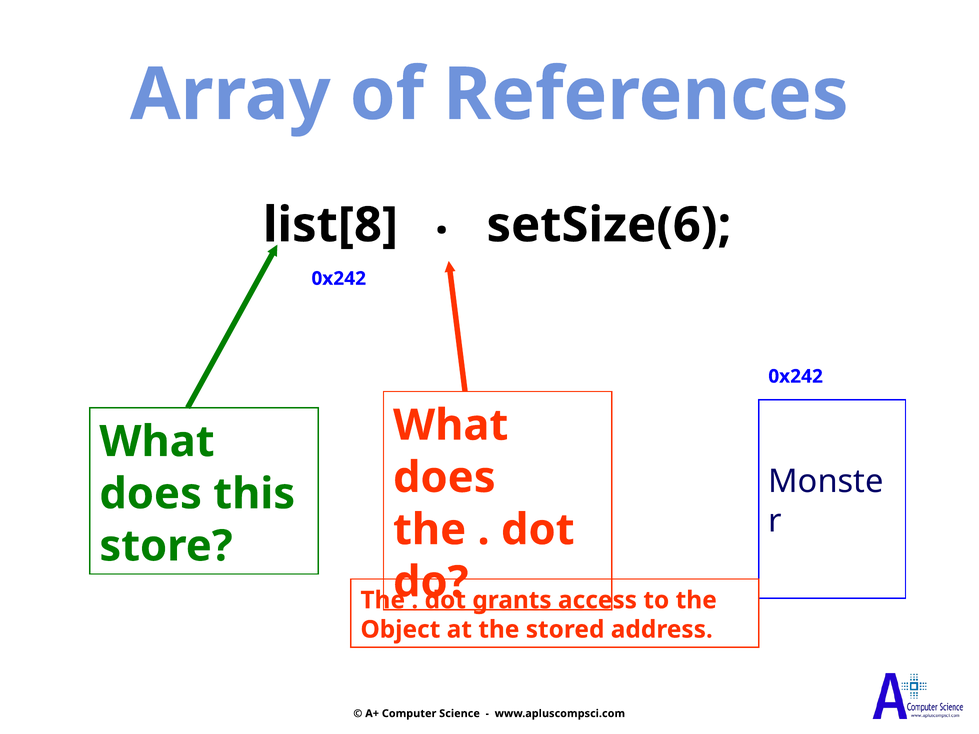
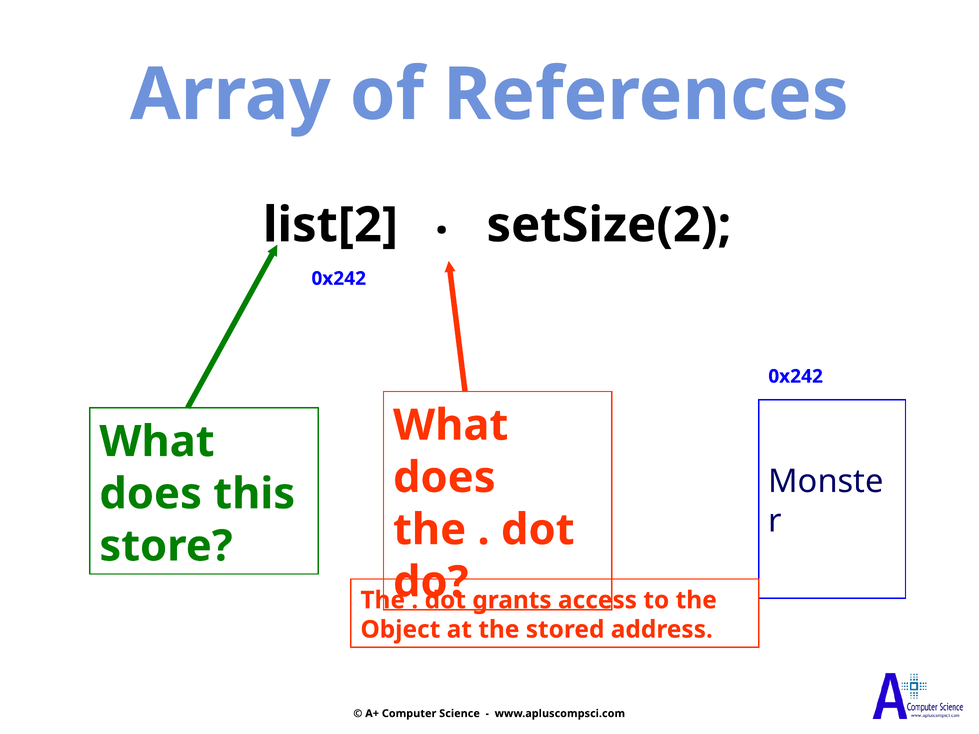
list[8: list[8 -> list[2 (331, 225)
setSize(6: setSize(6 -> setSize(2 (609, 225)
